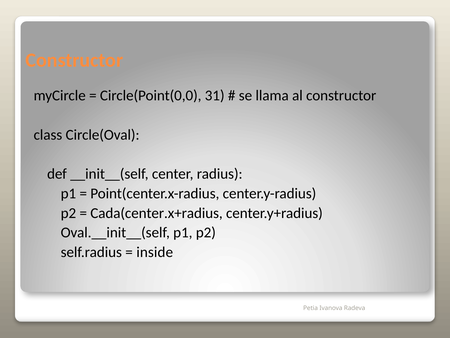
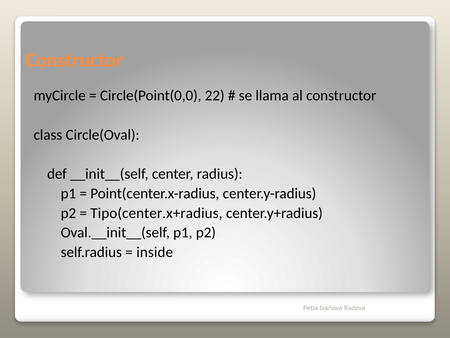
31: 31 -> 22 (215, 95)
Cada(center.x+radius: Cada(center.x+radius -> Tipo(center.x+radius (156, 213)
